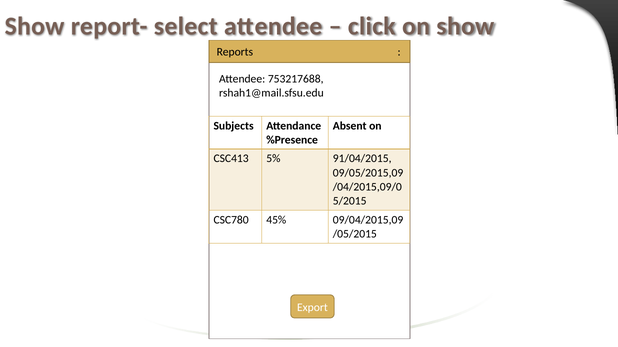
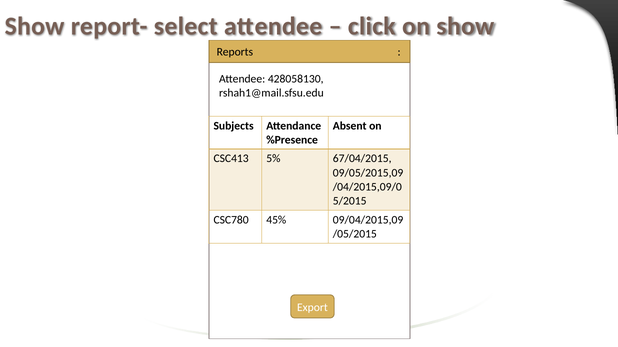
753217688: 753217688 -> 428058130 (296, 79)
91/04/2015: 91/04/2015 -> 67/04/2015 (362, 159)
